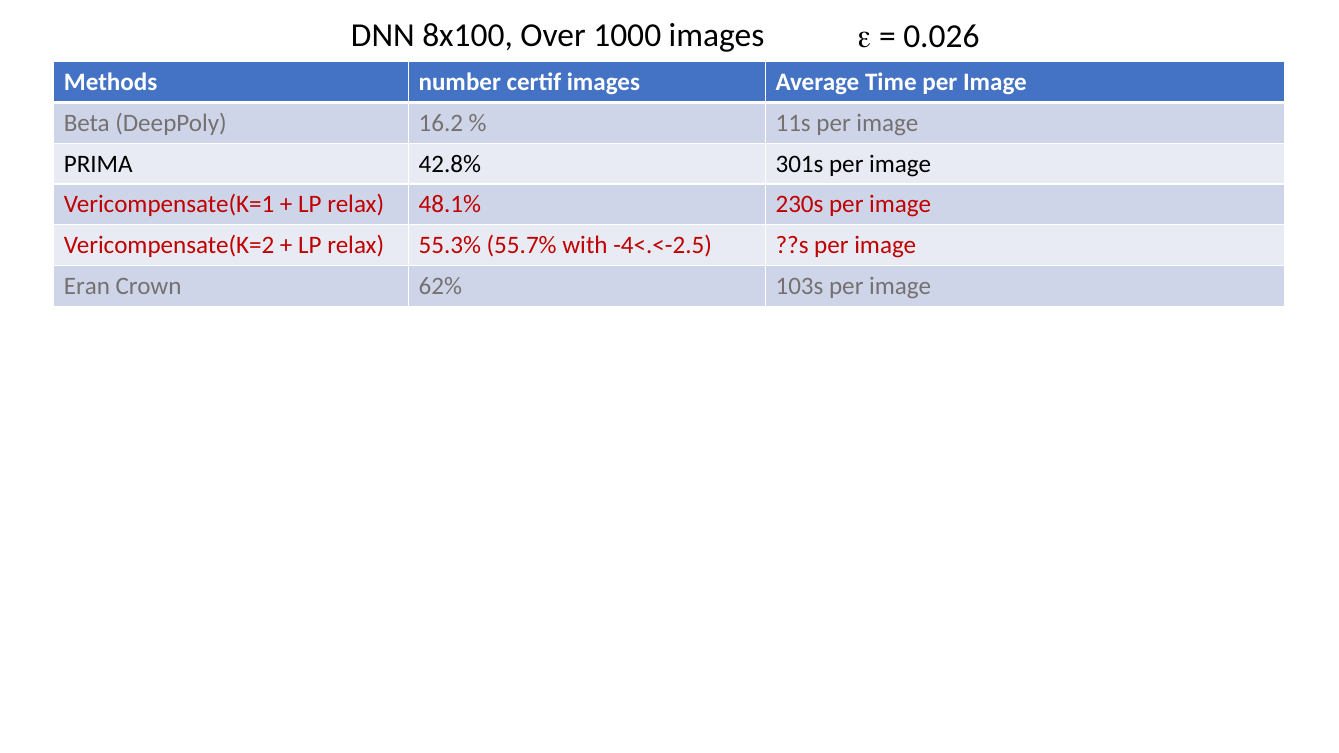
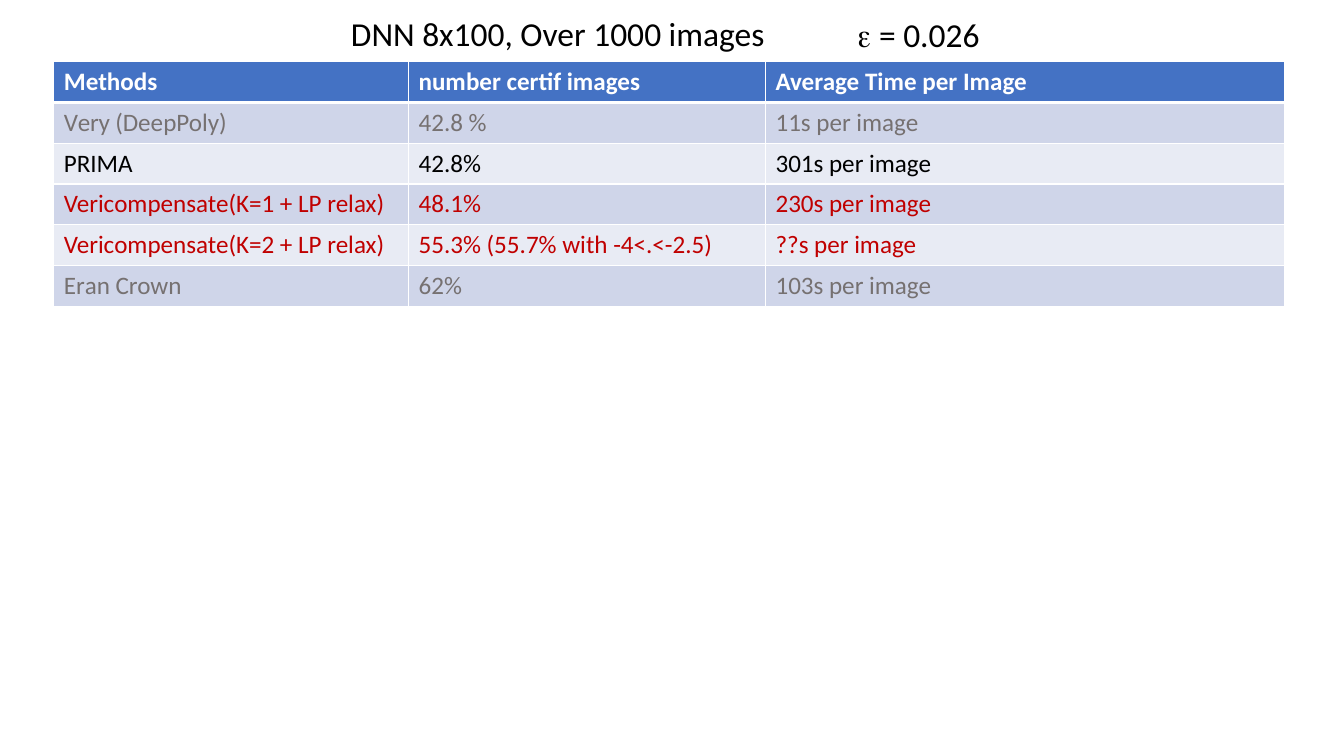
Beta: Beta -> Very (87, 123)
16.2: 16.2 -> 42.8 (441, 123)
